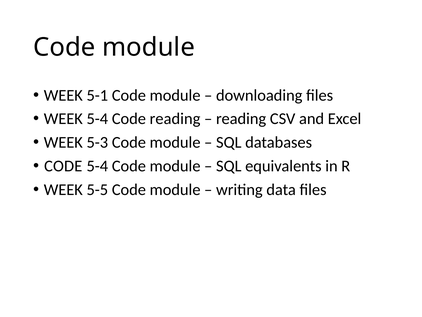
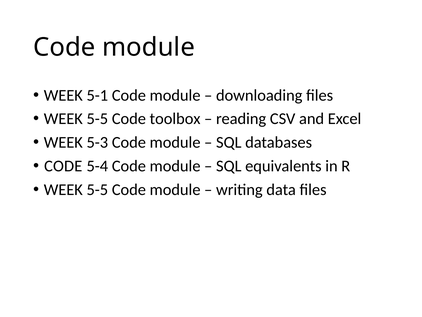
5-4: 5-4 -> 5-5 (97, 119)
Code reading: reading -> toolbox (175, 119)
